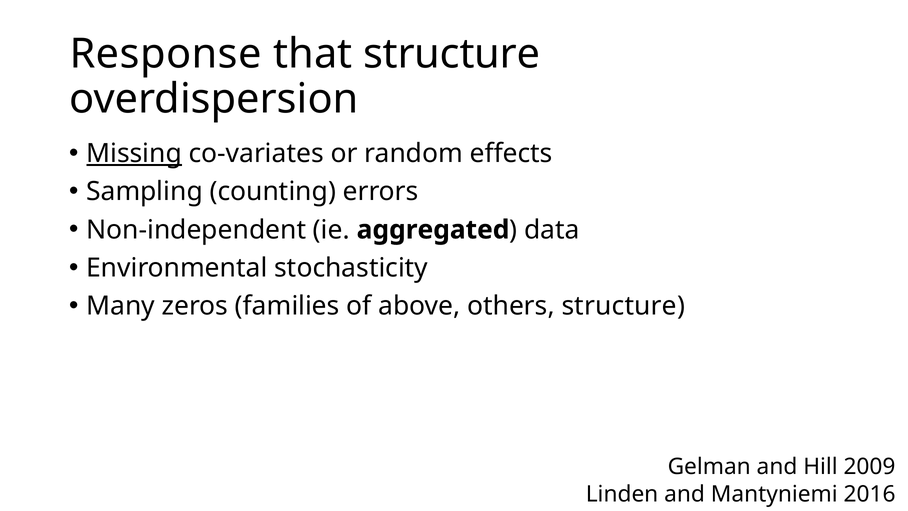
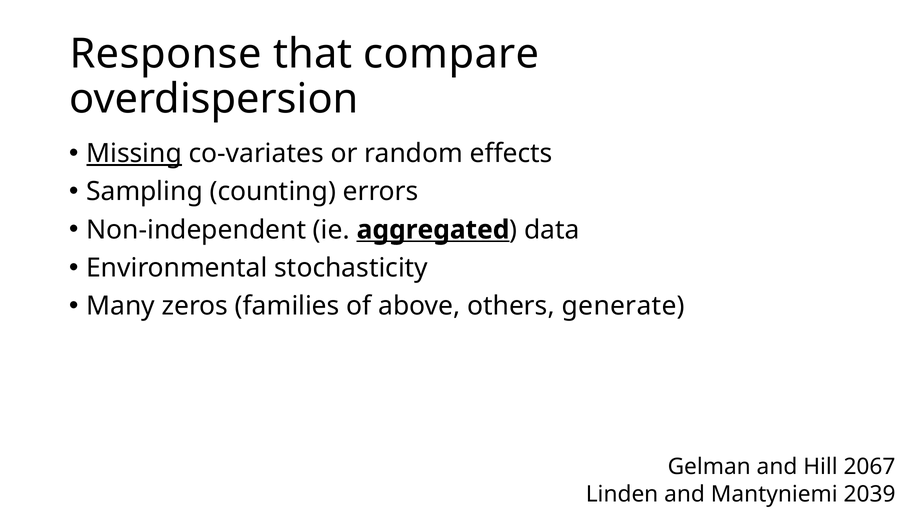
that structure: structure -> compare (451, 54)
aggregated underline: none -> present (433, 230)
others structure: structure -> generate (623, 306)
2009: 2009 -> 2067 (869, 467)
2016: 2016 -> 2039 (870, 494)
